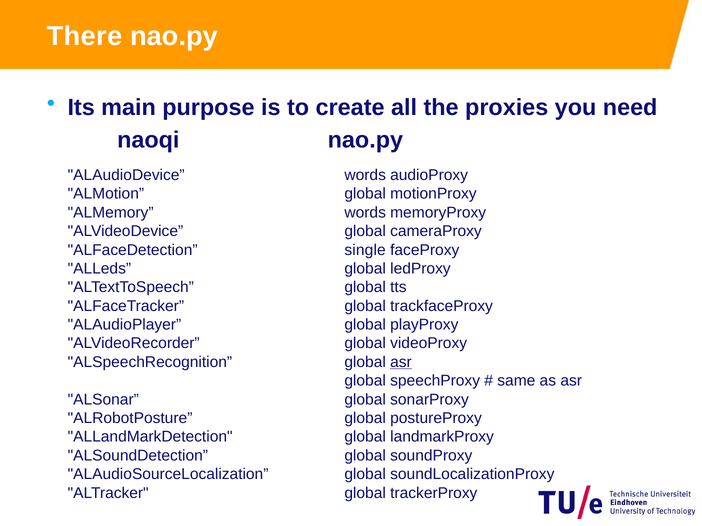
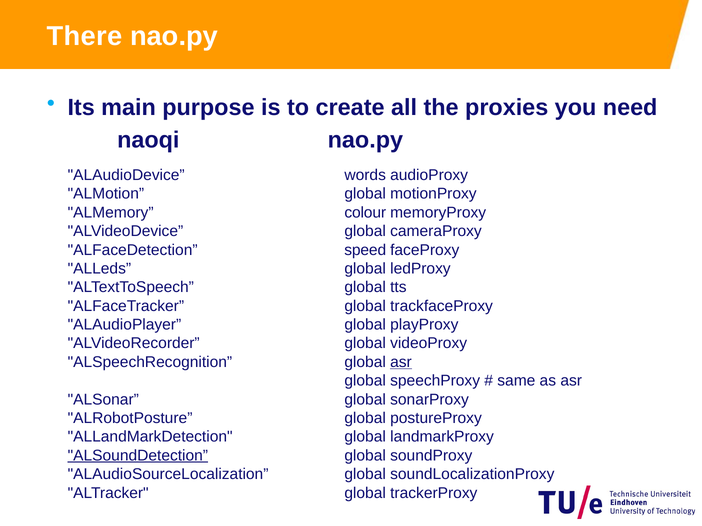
words: words -> colour (365, 213)
single: single -> speed (365, 250)
ALSoundDetection underline: none -> present (138, 456)
